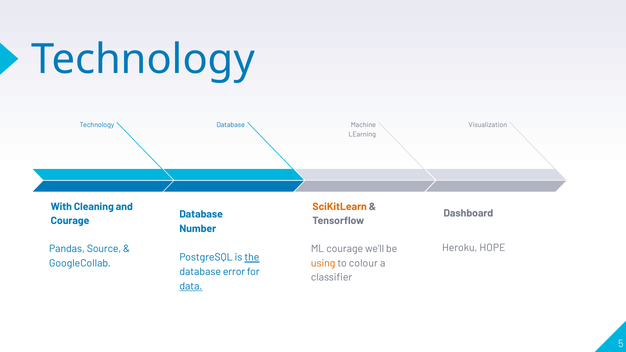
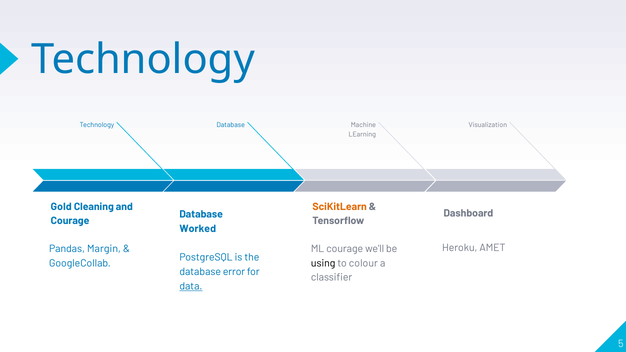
With: With -> Gold (61, 207)
Number: Number -> Worked (198, 229)
HOPE: HOPE -> AMET (492, 248)
Source: Source -> Margin (104, 249)
the underline: present -> none (252, 258)
using colour: orange -> black (323, 263)
